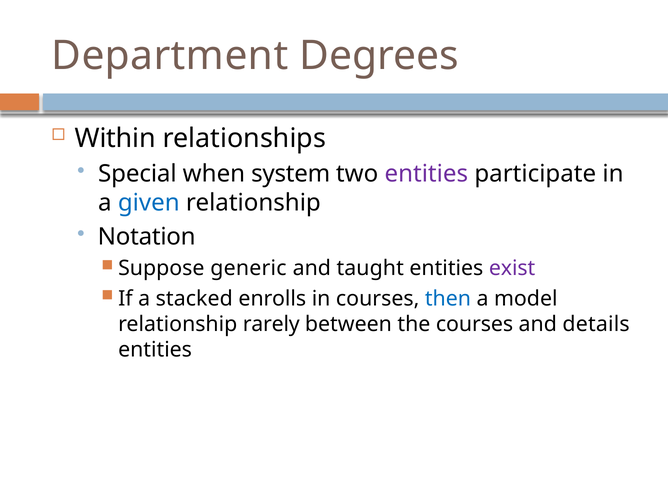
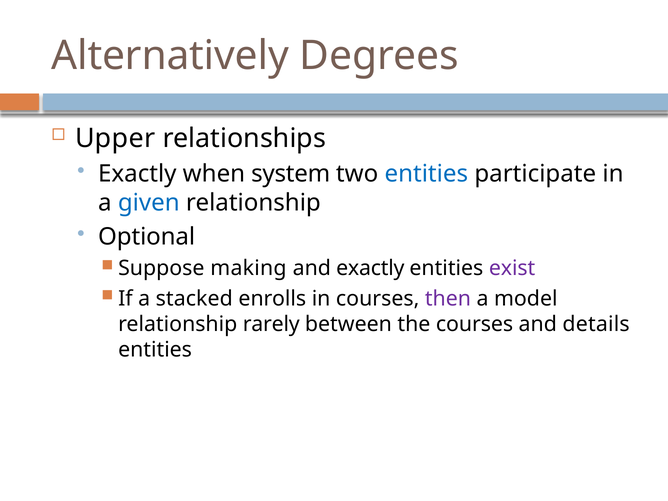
Department: Department -> Alternatively (170, 56)
Within: Within -> Upper (115, 138)
Special: Special -> Exactly (137, 174)
entities colour: purple -> blue (426, 174)
Notation: Notation -> Optional (147, 237)
generic: generic -> making (248, 268)
and taught: taught -> exactly (370, 268)
then colour: blue -> purple (448, 299)
